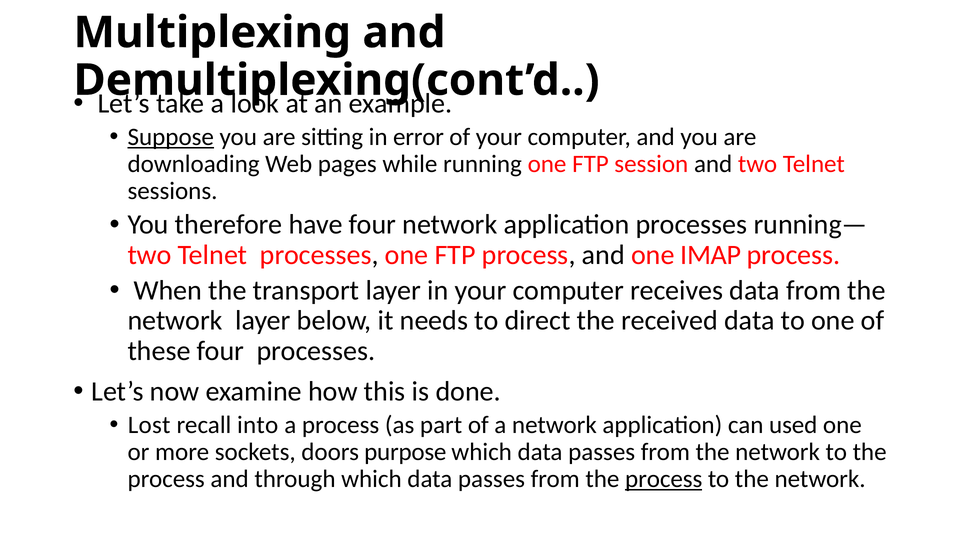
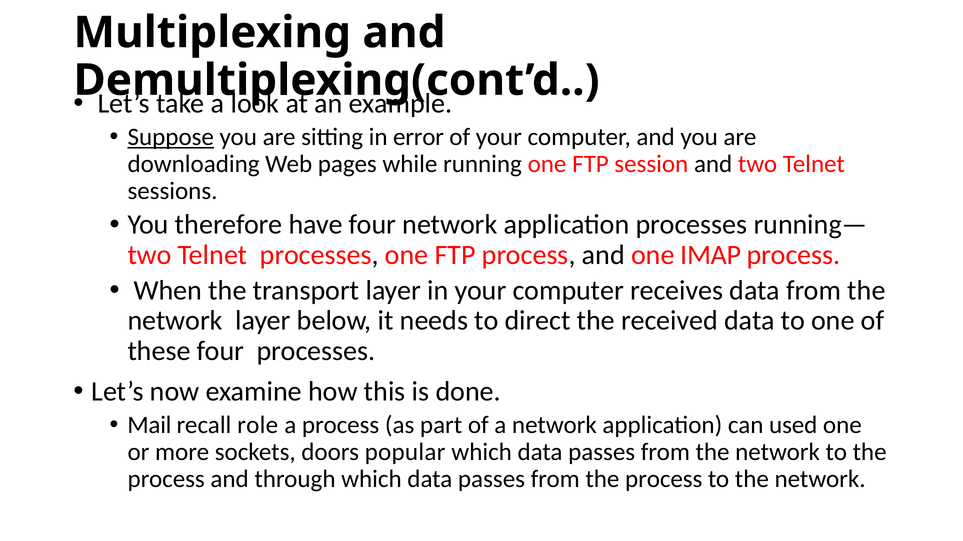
Lost: Lost -> Mail (149, 425)
into: into -> role (258, 425)
purpose: purpose -> popular (405, 453)
process underline: present -> none (664, 480)
